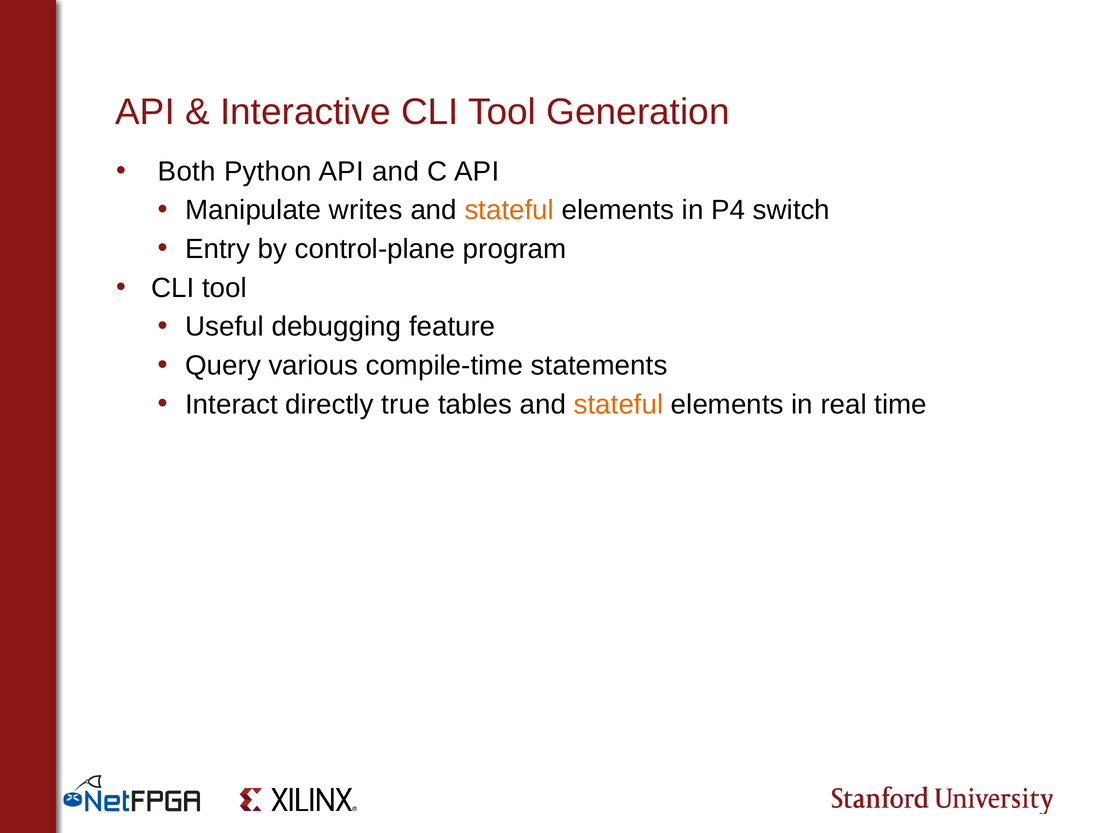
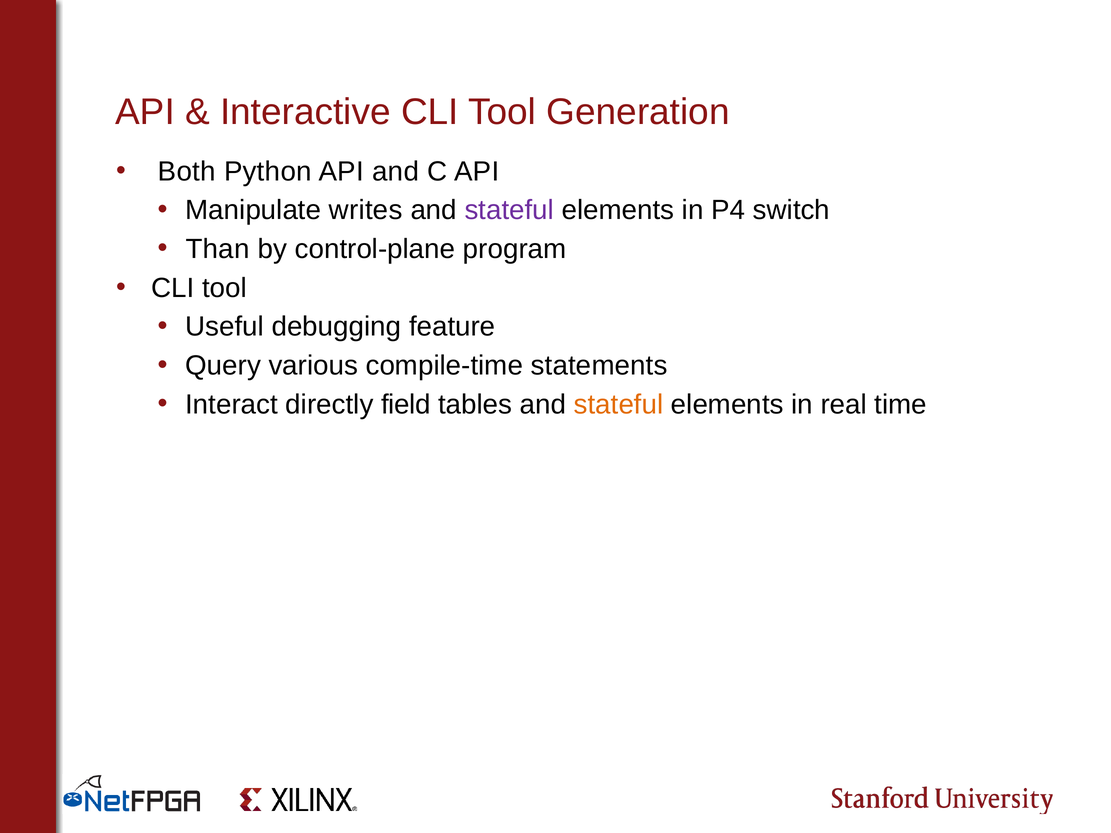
stateful colour: orange -> purple (509, 210)
Entry: Entry -> Than (218, 249)
true: true -> field (406, 405)
